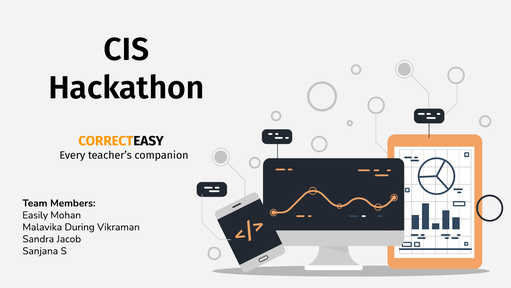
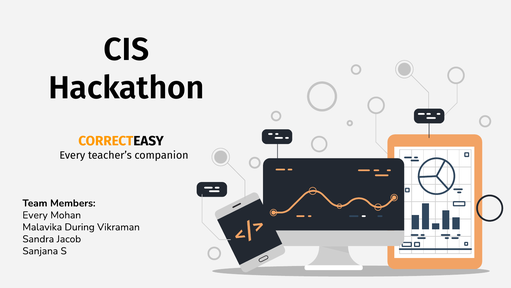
Easily: Easily -> Every (35, 215)
